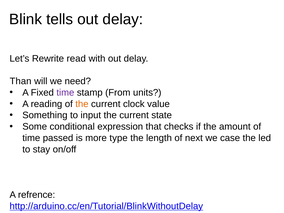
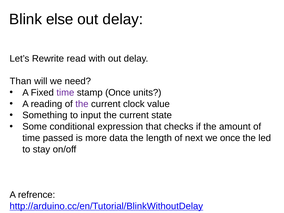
tells: tells -> else (60, 19)
stamp From: From -> Once (118, 93)
the colour: orange -> purple (82, 104)
type: type -> data (119, 138)
we case: case -> once (230, 138)
